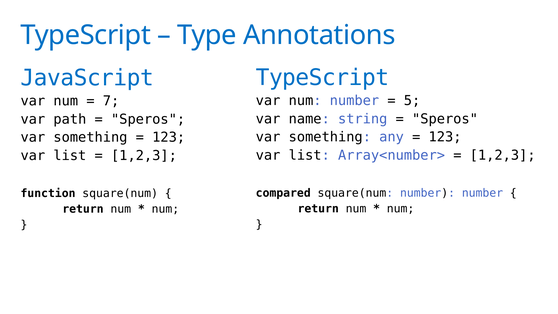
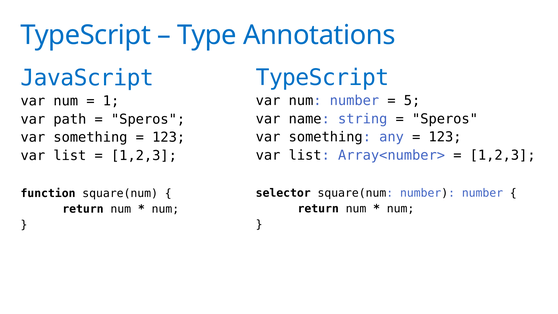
7: 7 -> 1 (111, 101)
compared: compared -> selector (283, 193)
